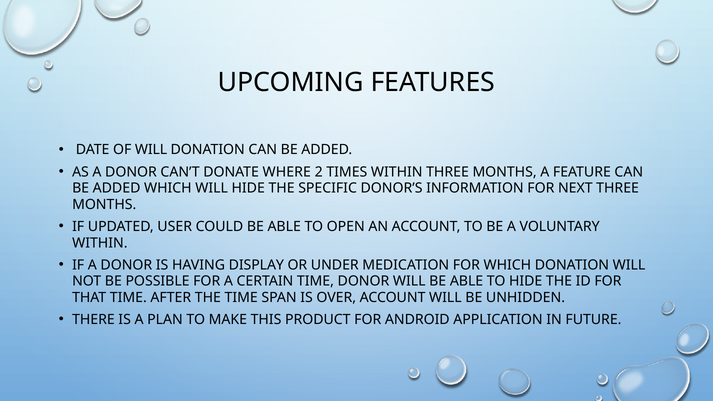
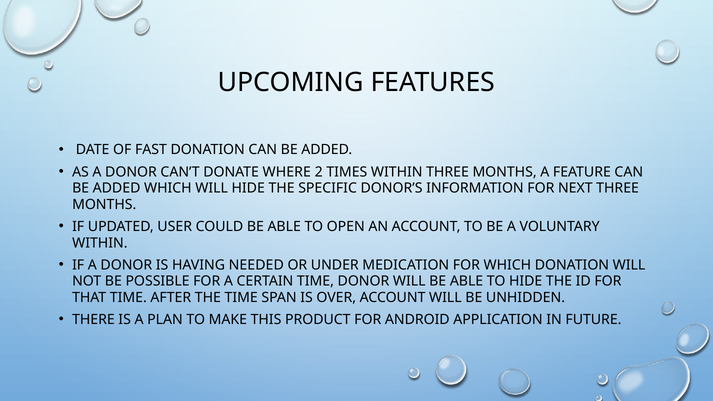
OF WILL: WILL -> FAST (151, 150)
DISPLAY: DISPLAY -> NEEDED (256, 265)
